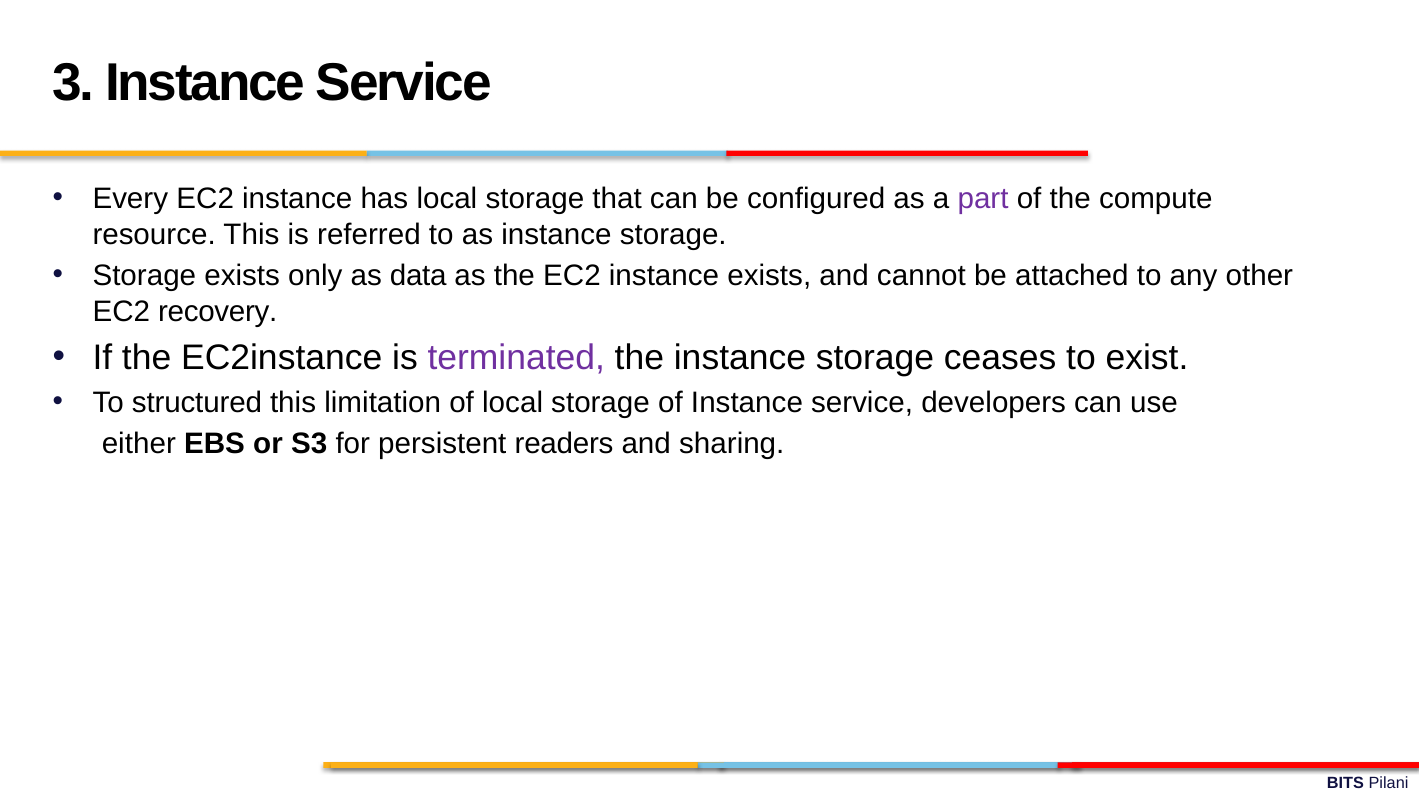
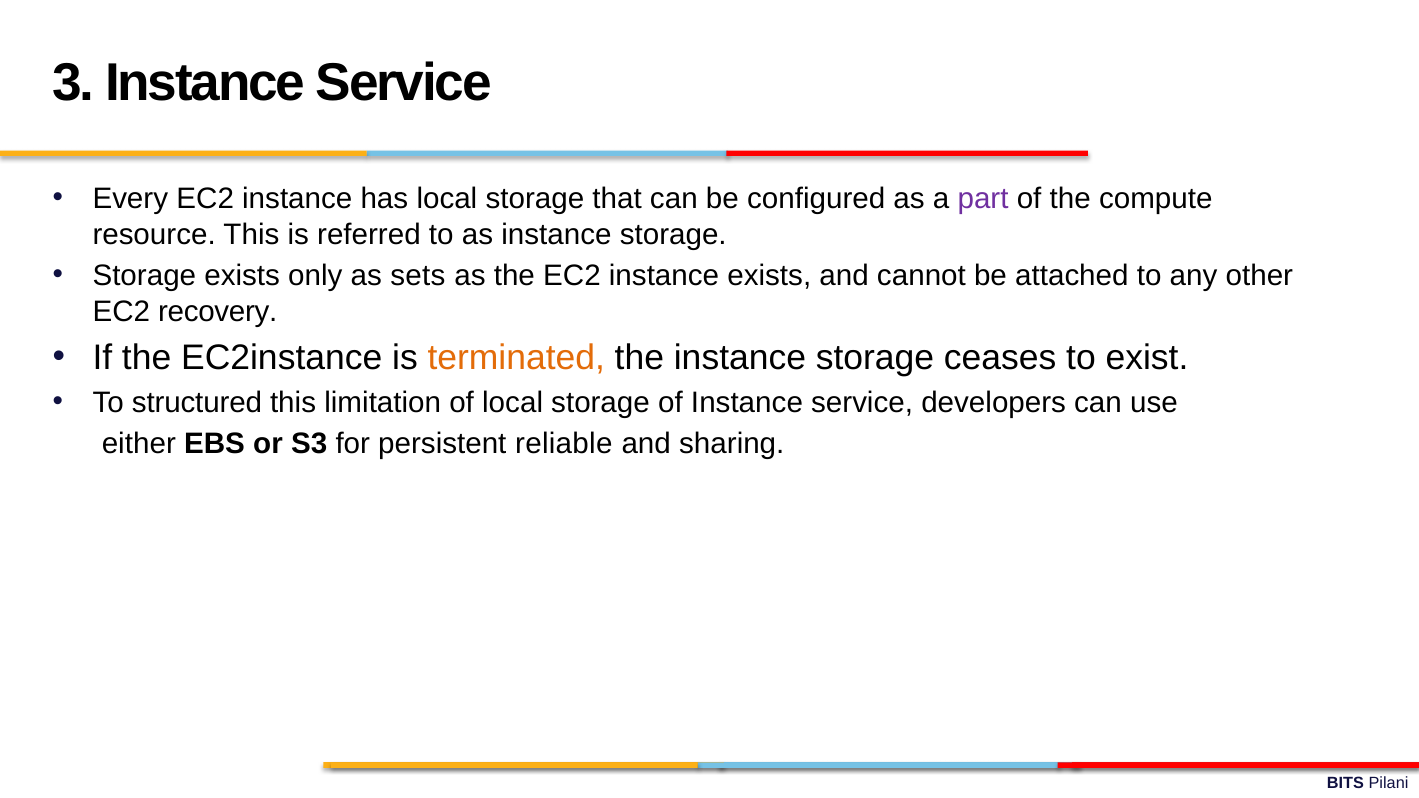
data: data -> sets (418, 276)
terminated colour: purple -> orange (516, 358)
readers: readers -> reliable (564, 444)
